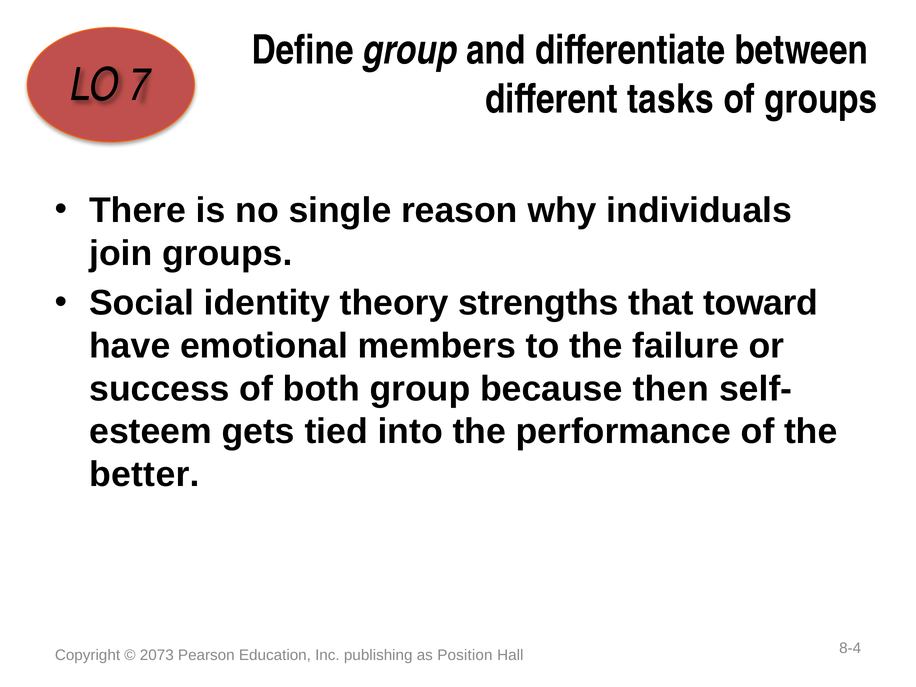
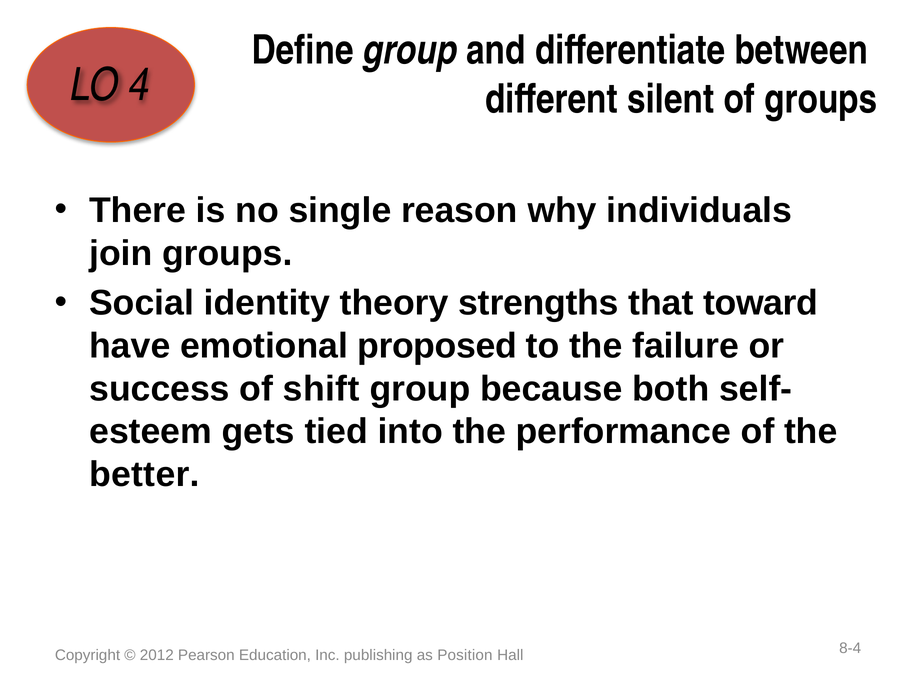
7: 7 -> 4 (139, 85)
tasks: tasks -> silent (671, 99)
members: members -> proposed (437, 346)
both: both -> shift (321, 389)
then: then -> both (671, 389)
2073: 2073 -> 2012 (157, 655)
